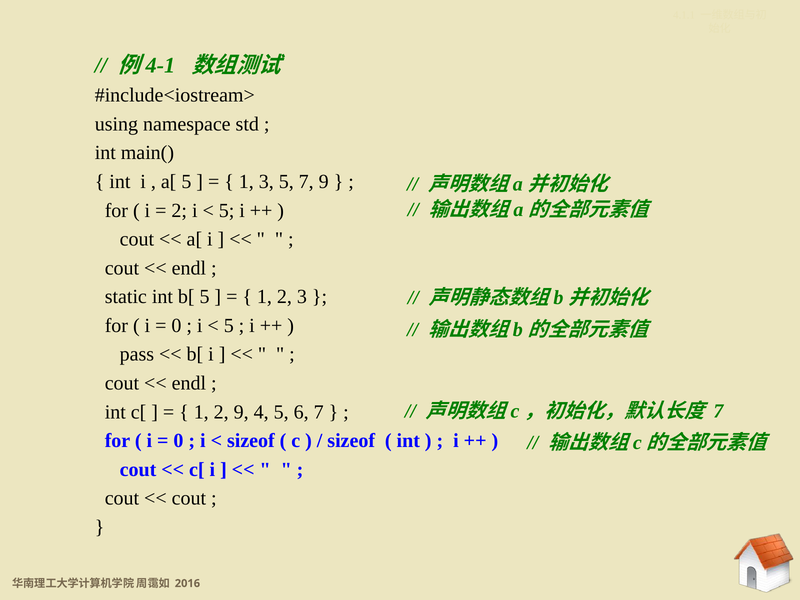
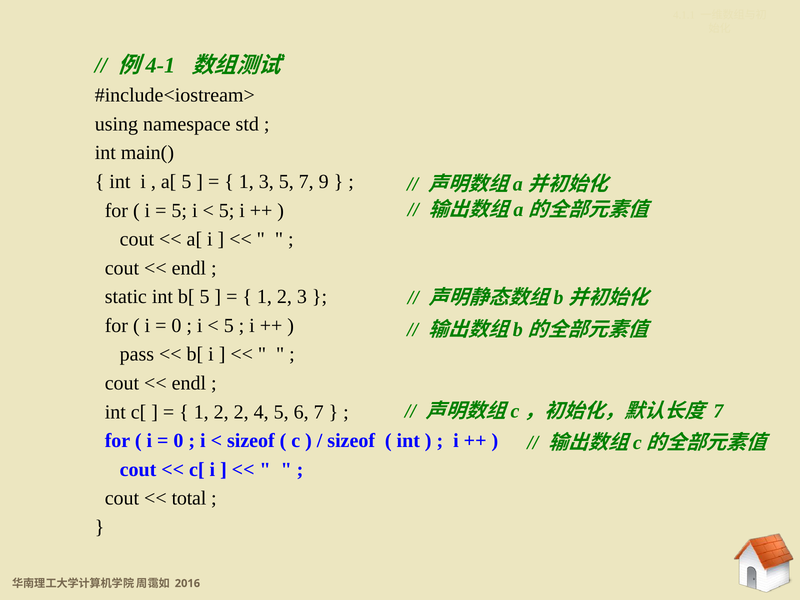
2: 2 -> 5 (179, 210)
2 9: 9 -> 2 (241, 412)
cout: cout -> total (189, 498)
